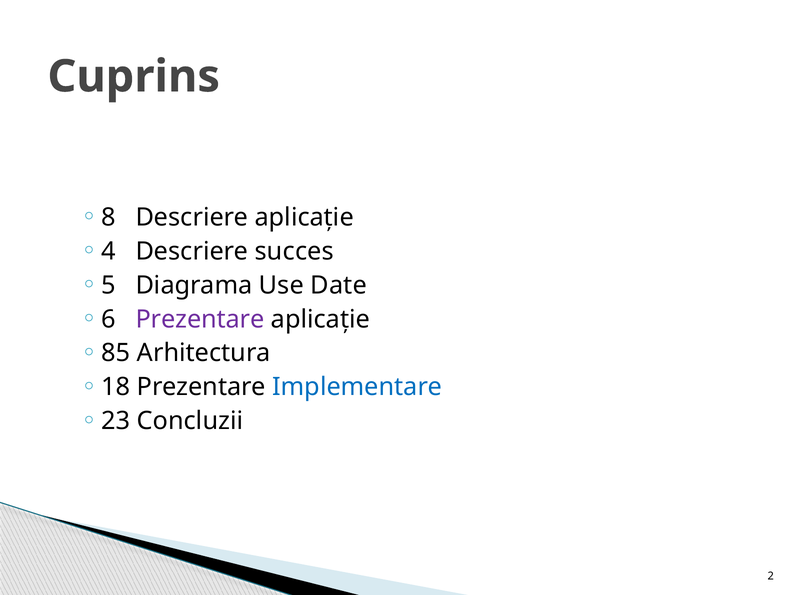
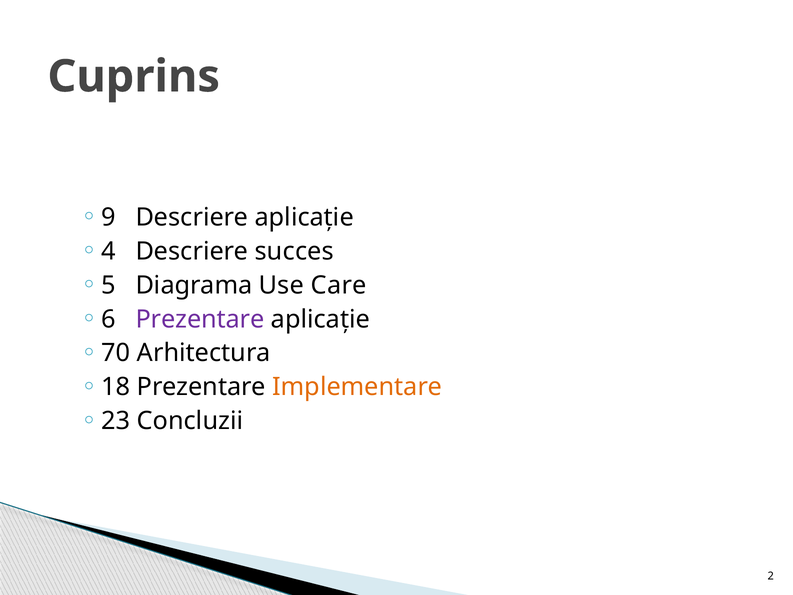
8: 8 -> 9 (109, 217)
Date: Date -> Care (339, 285)
85: 85 -> 70 (116, 353)
Implementare colour: blue -> orange (357, 387)
